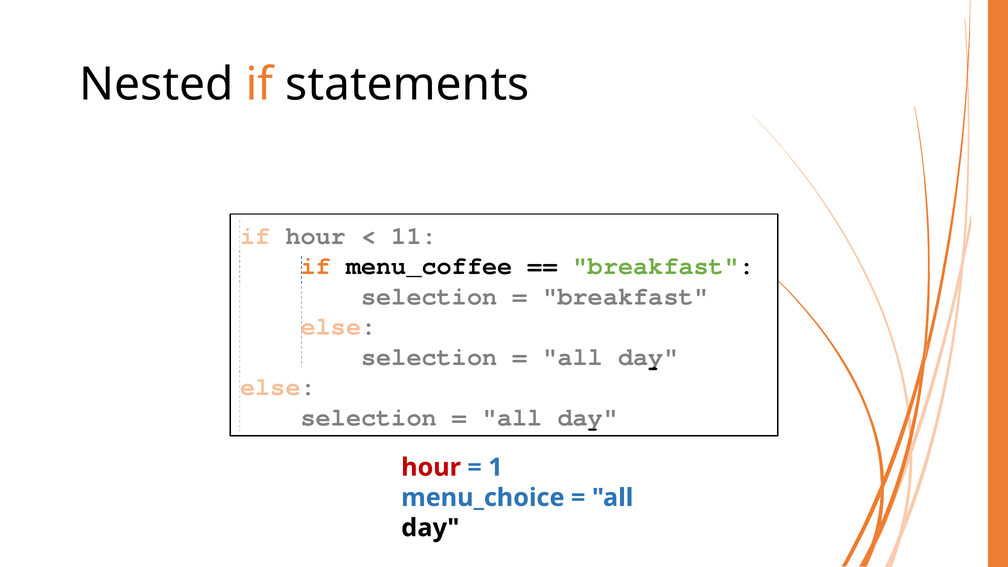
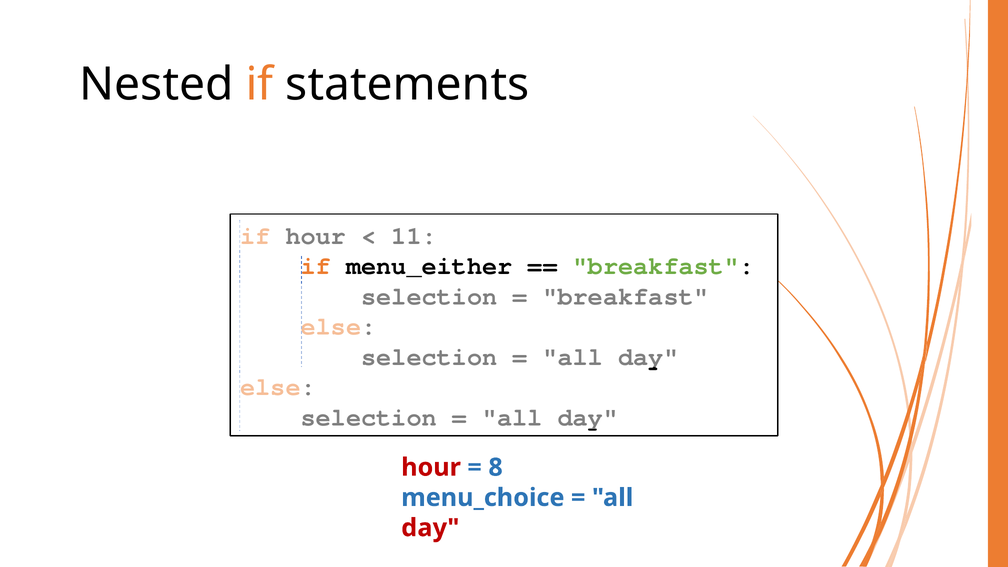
menu_coffee: menu_coffee -> menu_either (429, 266)
1: 1 -> 8 (496, 467)
day colour: black -> red (430, 528)
